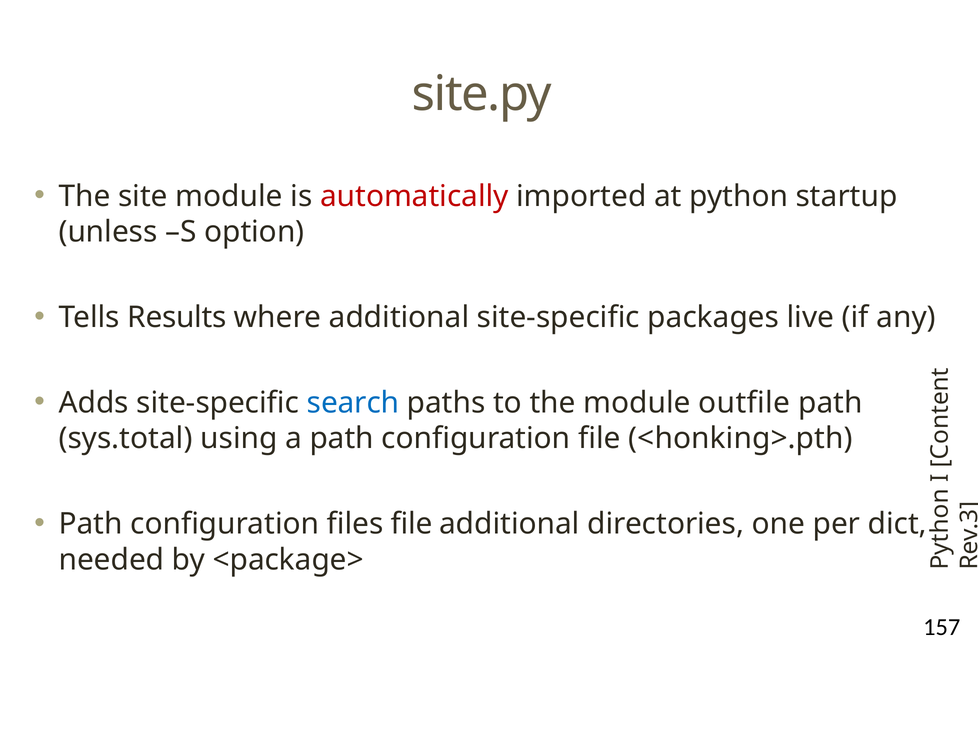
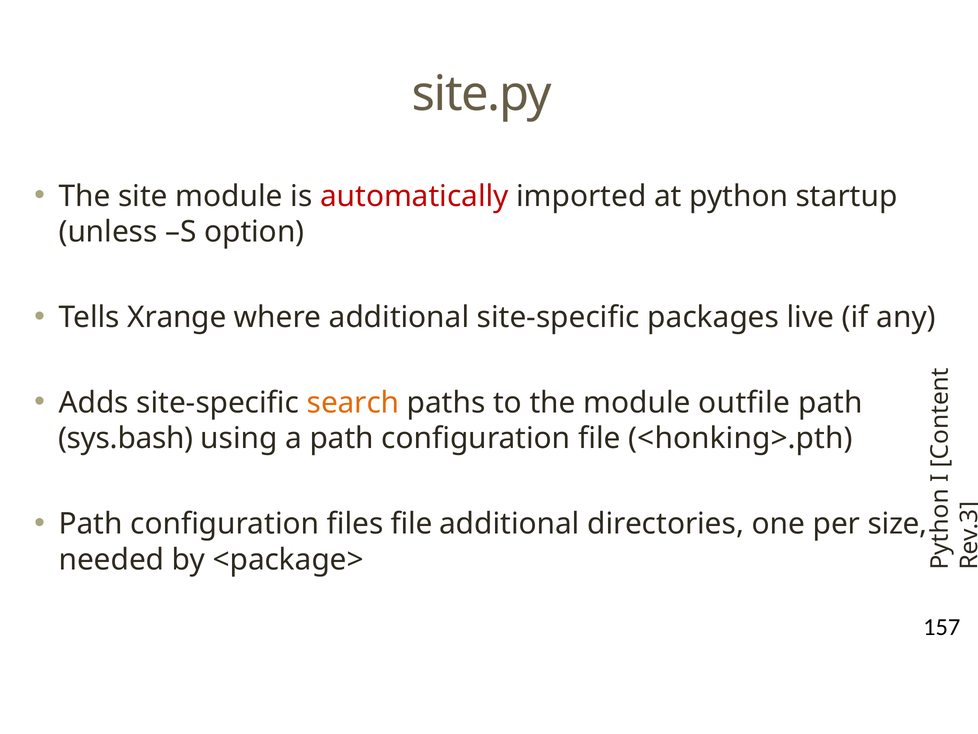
Results: Results -> Xrange (177, 317)
search colour: blue -> orange (353, 402)
sys.total: sys.total -> sys.bash (126, 438)
dict: dict -> size (897, 523)
